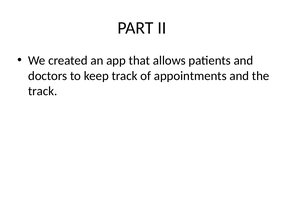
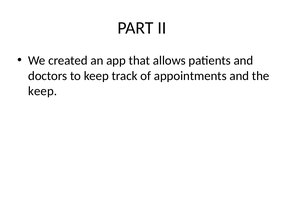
track: track -> keep (43, 91)
